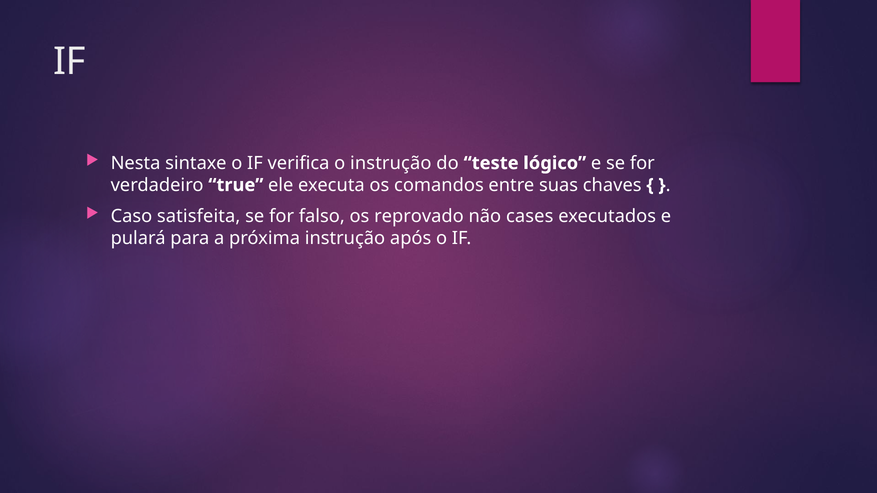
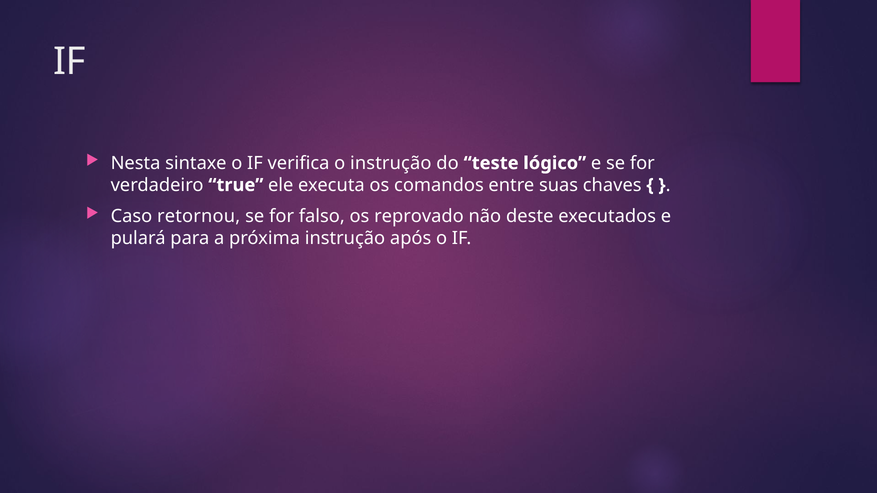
satisfeita: satisfeita -> retornou (199, 216)
cases: cases -> deste (530, 216)
